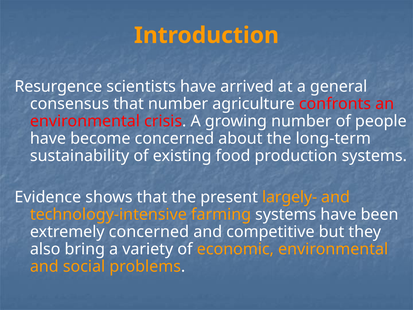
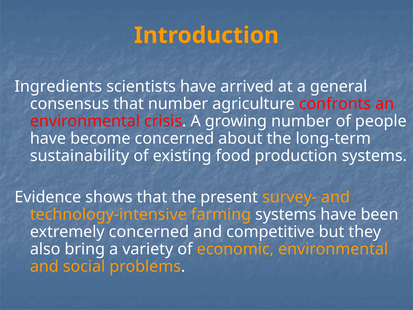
Resurgence: Resurgence -> Ingredients (58, 86)
largely-: largely- -> survey- (290, 197)
